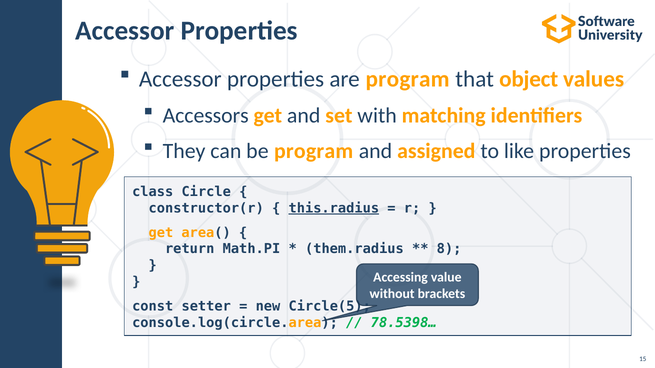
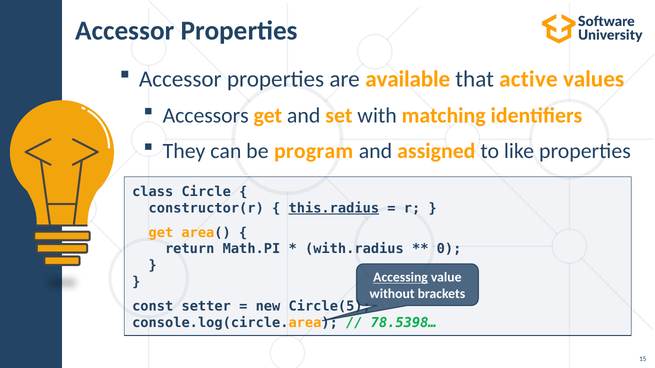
are program: program -> available (408, 79)
object: object -> active (528, 79)
them.radius: them.radius -> with.radius (354, 249)
8: 8 -> 0 (449, 249)
Accessing underline: none -> present (401, 278)
